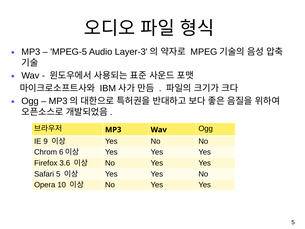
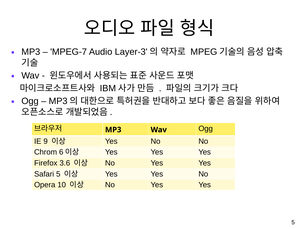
MPEG-5: MPEG-5 -> MPEG-7 (69, 52)
